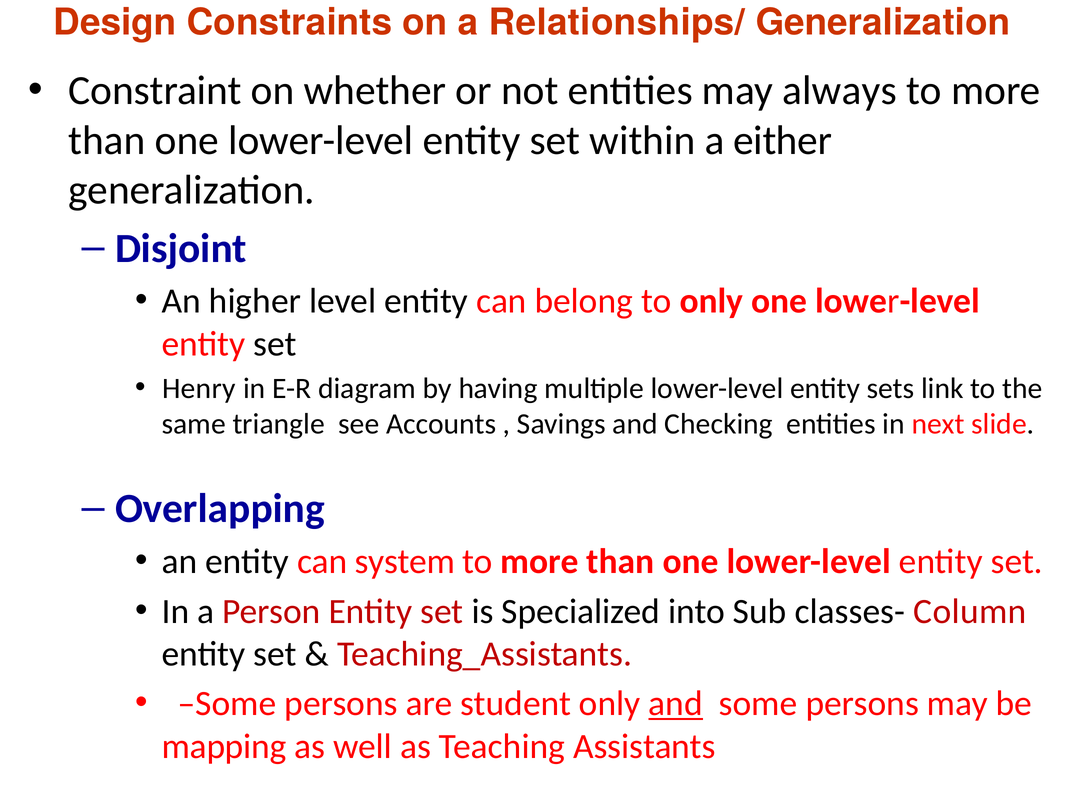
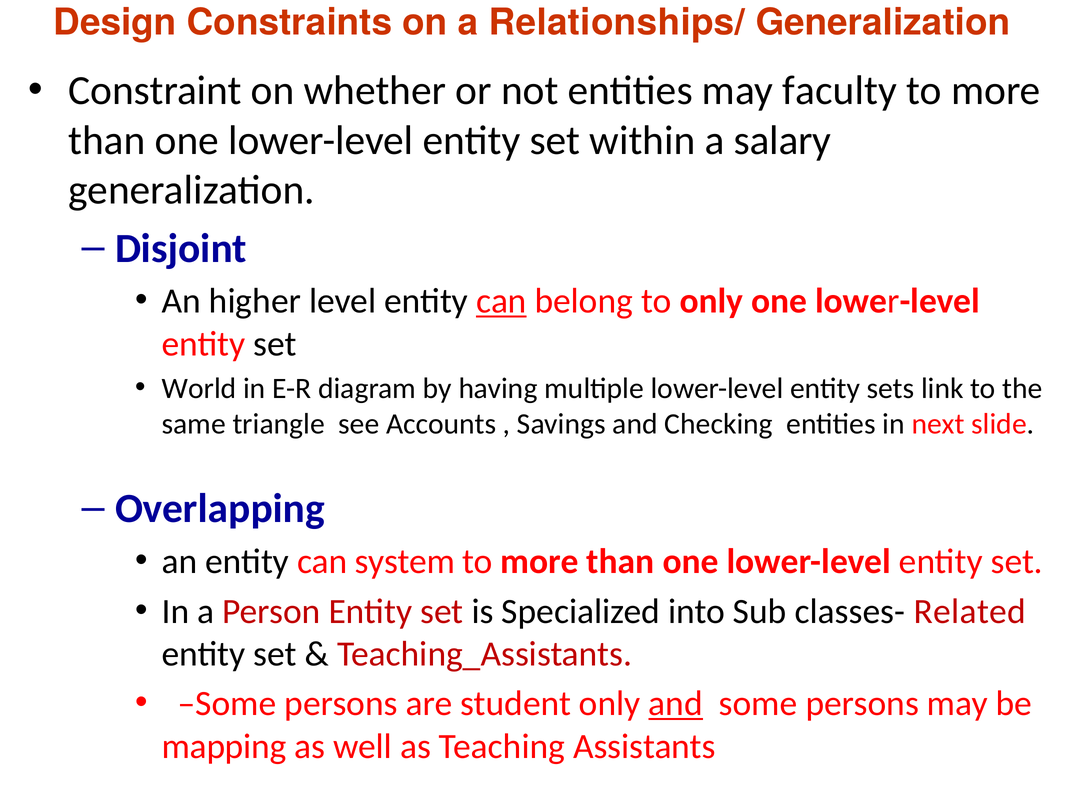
always: always -> faculty (840, 91)
either: either -> salary (783, 141)
can underline: none -> present (501, 301)
Henry: Henry -> World (199, 389)
Column: Column -> Related (970, 612)
